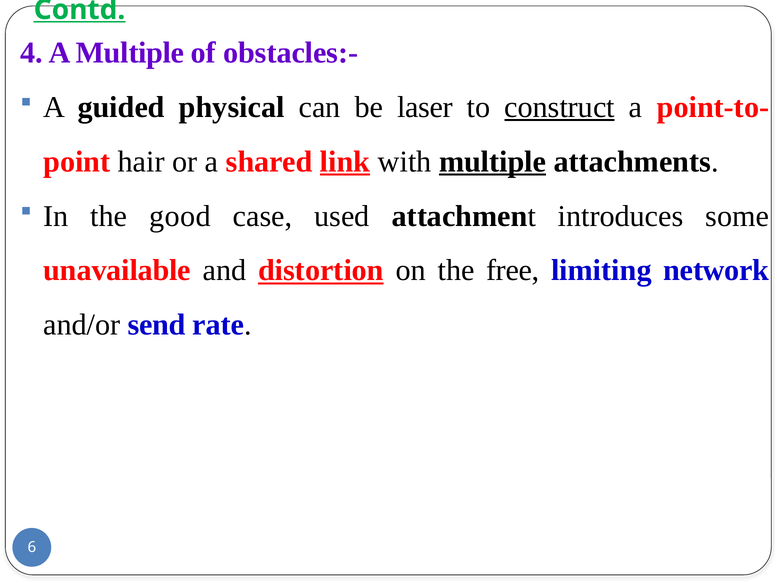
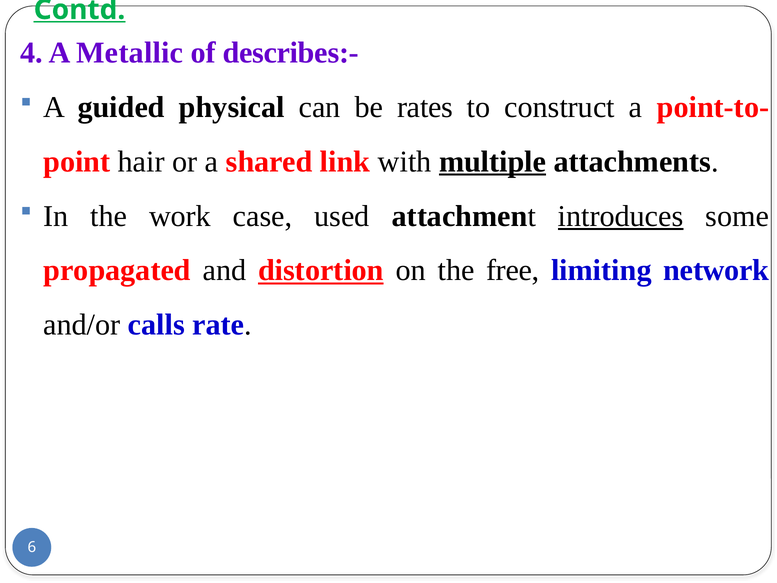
A Multiple: Multiple -> Metallic (130, 53)
obstacles:-: obstacles:- -> describes:- (291, 53)
laser: laser -> rates (425, 107)
construct underline: present -> none (560, 107)
link underline: present -> none (345, 162)
good: good -> work (180, 216)
introduces underline: none -> present (621, 216)
unavailable: unavailable -> propagated (117, 270)
send: send -> calls (156, 325)
